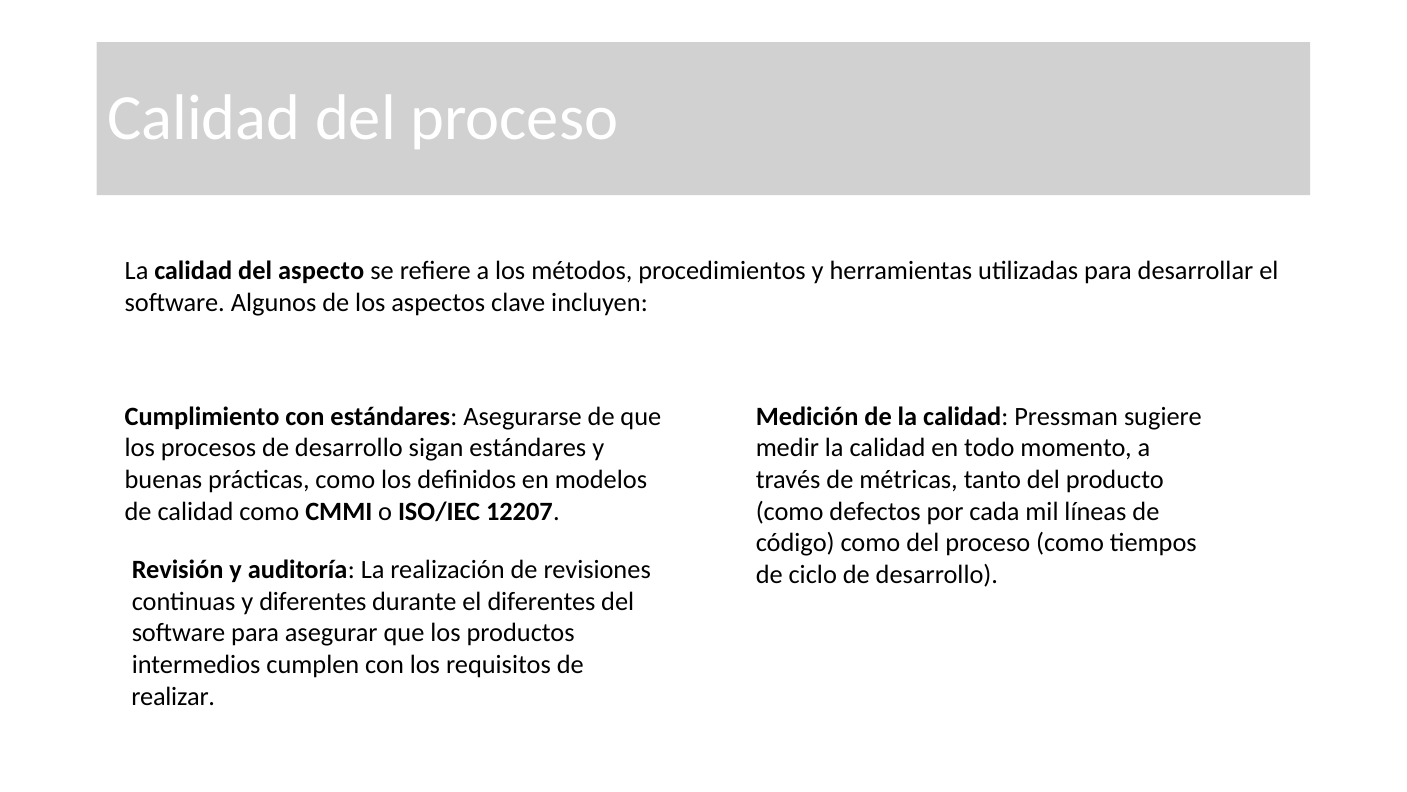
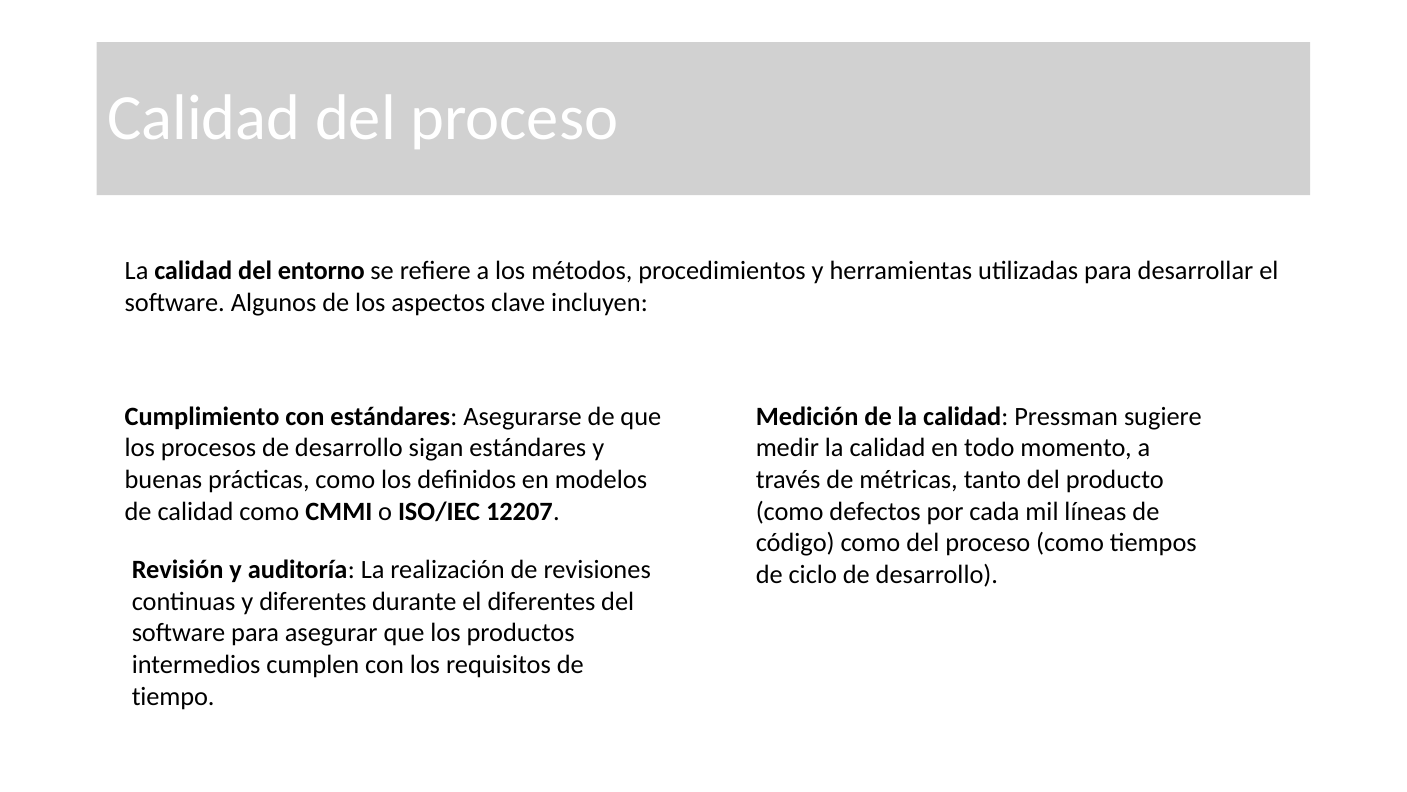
aspecto: aspecto -> entorno (321, 271)
realizar: realizar -> tiempo (173, 696)
